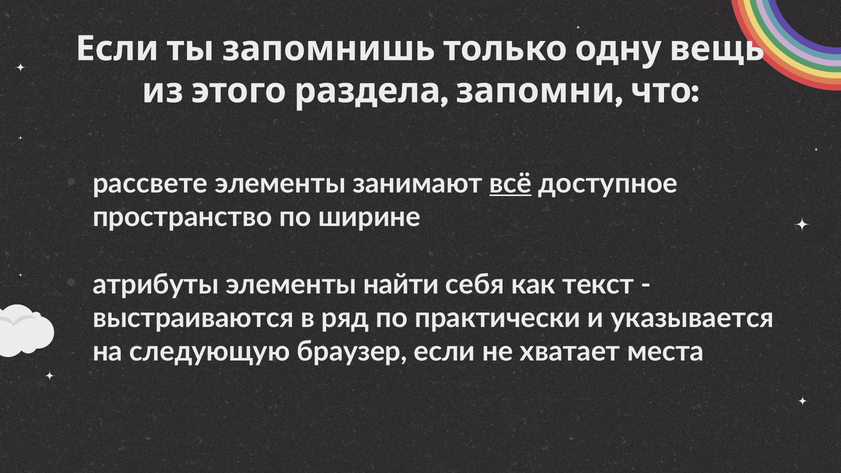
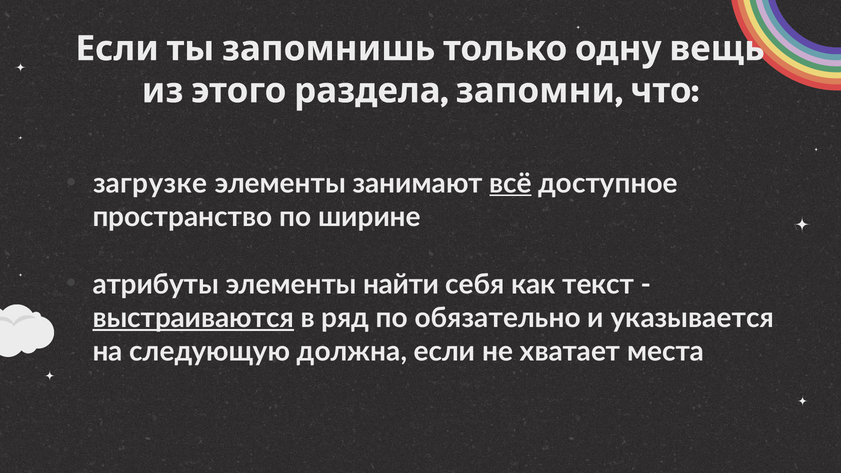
рассвете: рассвете -> загрузке (150, 183)
выстраиваются underline: none -> present (193, 318)
практически: практически -> обязательно (498, 318)
браузер: браузер -> должна (352, 352)
